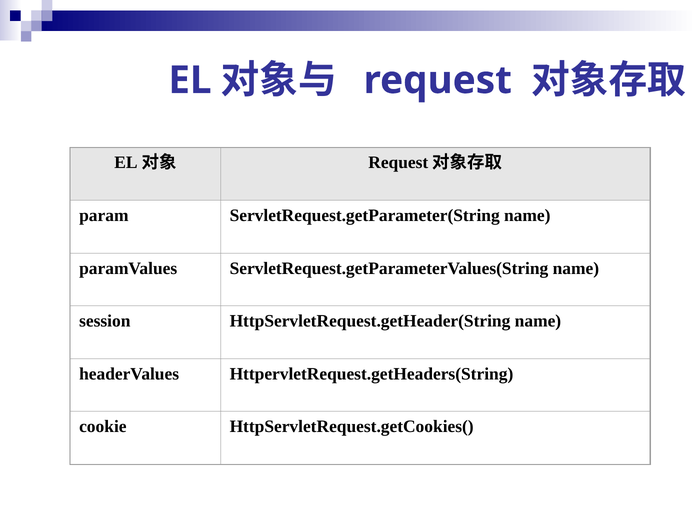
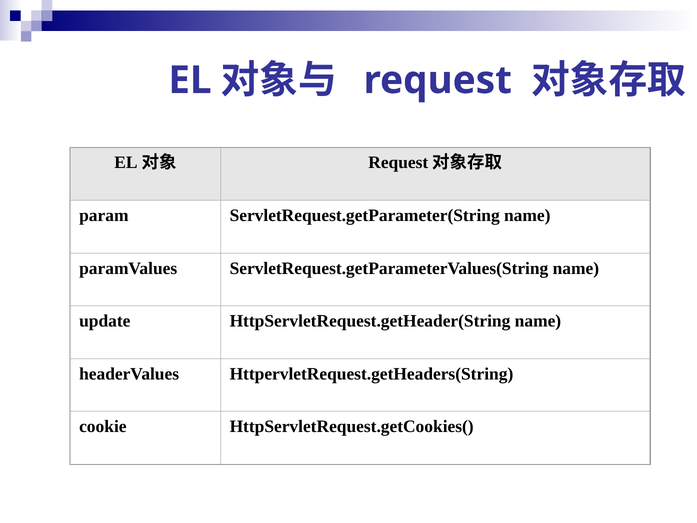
session: session -> update (105, 321)
